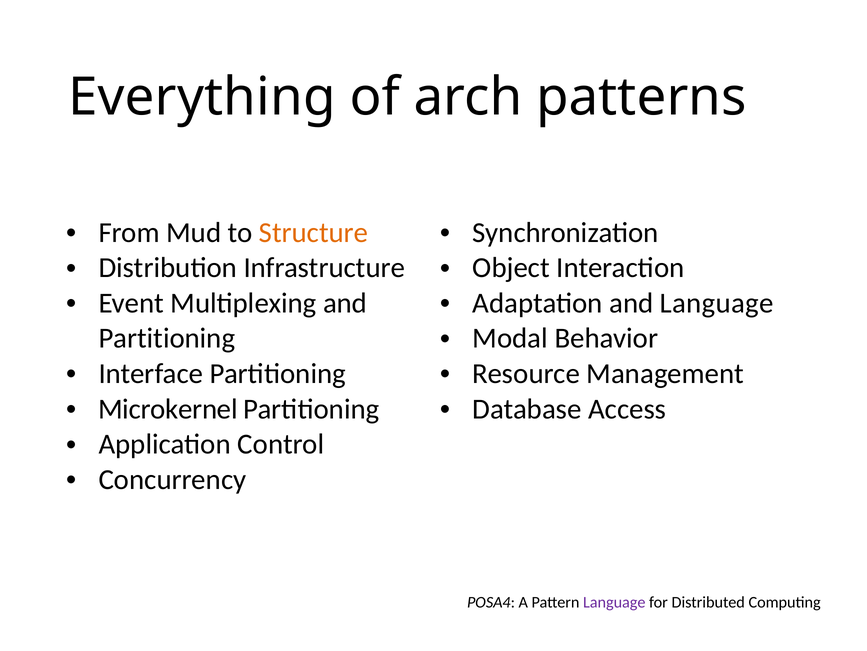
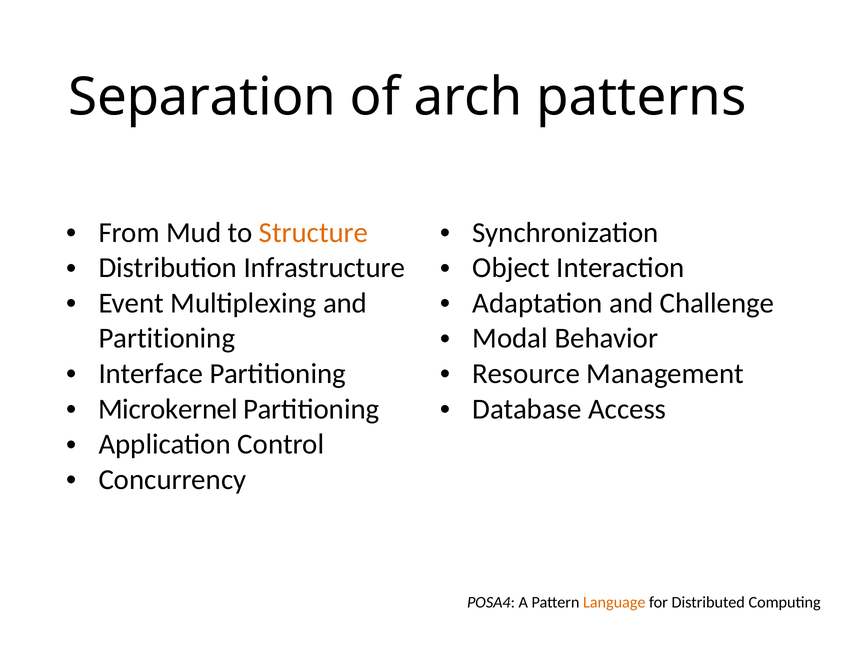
Everything: Everything -> Separation (202, 97)
and Language: Language -> Challenge (717, 303)
Language colour: purple -> orange (614, 602)
